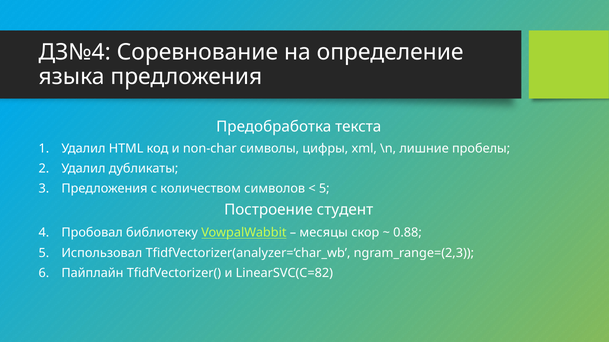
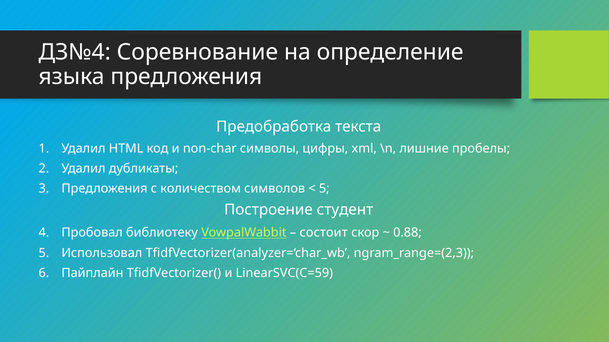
месяцы: месяцы -> состоит (324, 233)
LinearSVC(C=82: LinearSVC(C=82 -> LinearSVC(C=59 (284, 274)
